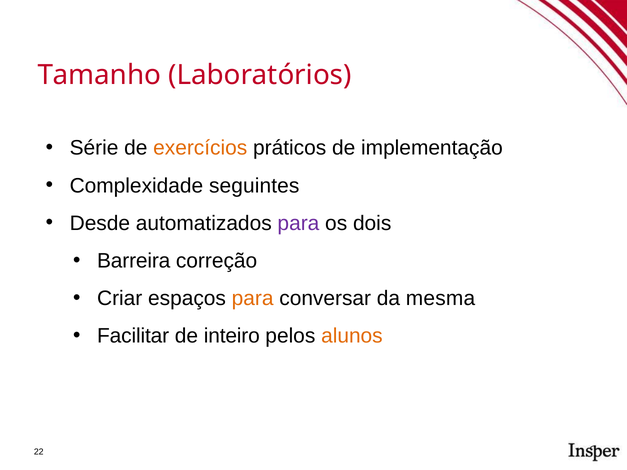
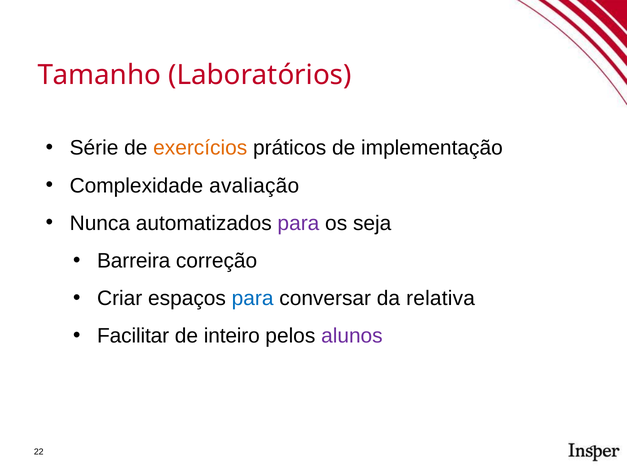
seguintes: seguintes -> avaliação (254, 186)
Desde: Desde -> Nunca (100, 223)
dois: dois -> seja (372, 223)
para colour: orange -> blue (253, 299)
mesma: mesma -> relativa (441, 299)
alunos colour: orange -> purple (352, 336)
